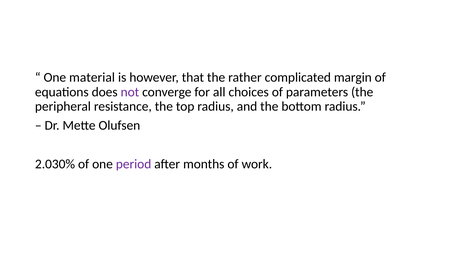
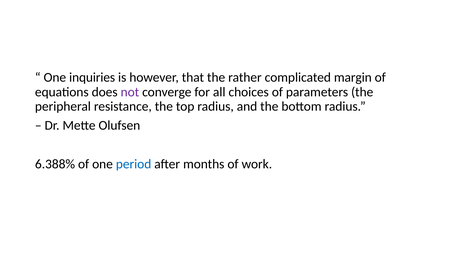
material: material -> inquiries (92, 78)
2.030%: 2.030% -> 6.388% (55, 164)
period colour: purple -> blue (134, 164)
